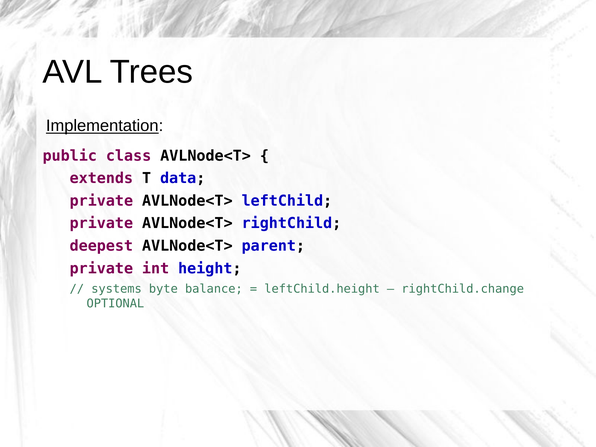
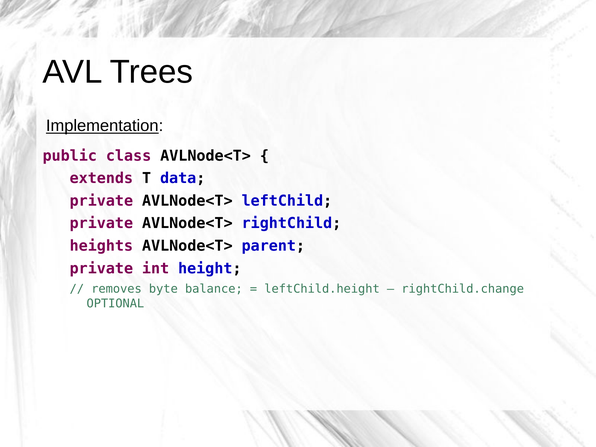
deepest: deepest -> heights (101, 246)
systems: systems -> removes (117, 289)
